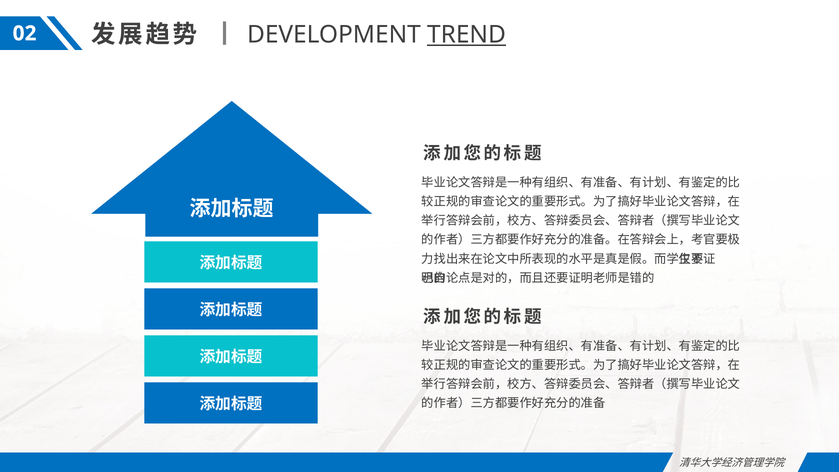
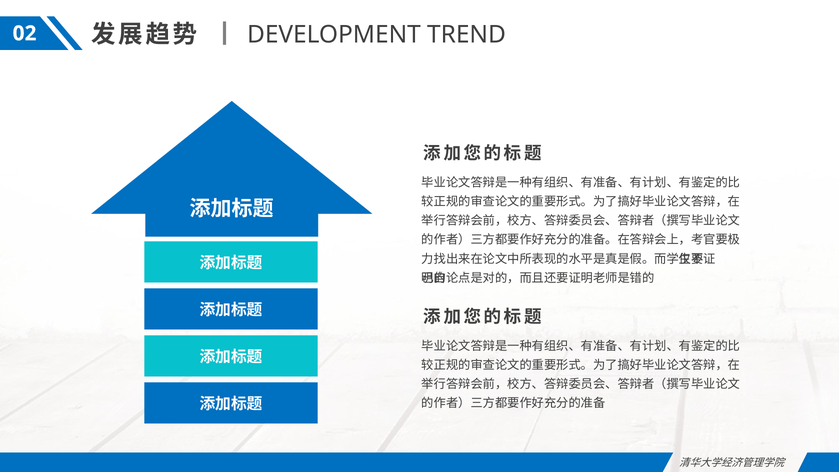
TREND underline: present -> none (467, 35)
